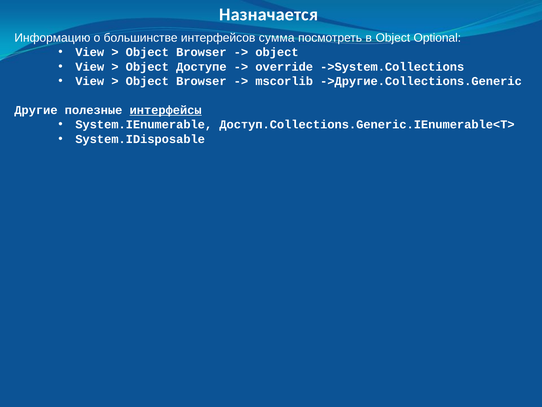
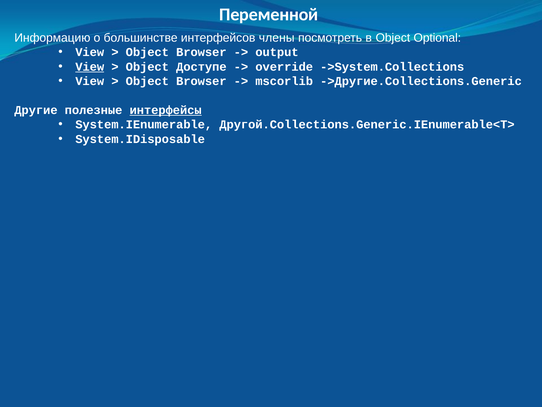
Назначается: Назначается -> Переменной (269, 15)
сумма: сумма -> члены (277, 38)
object: object -> output (277, 52)
View underline: none -> present (90, 67)
Доступ.Collections.Generic.IEnumerable<T>: Доступ.Collections.Generic.IEnumerable<T> -> Другой.Collections.Generic.IEnumerable<T> (367, 125)
